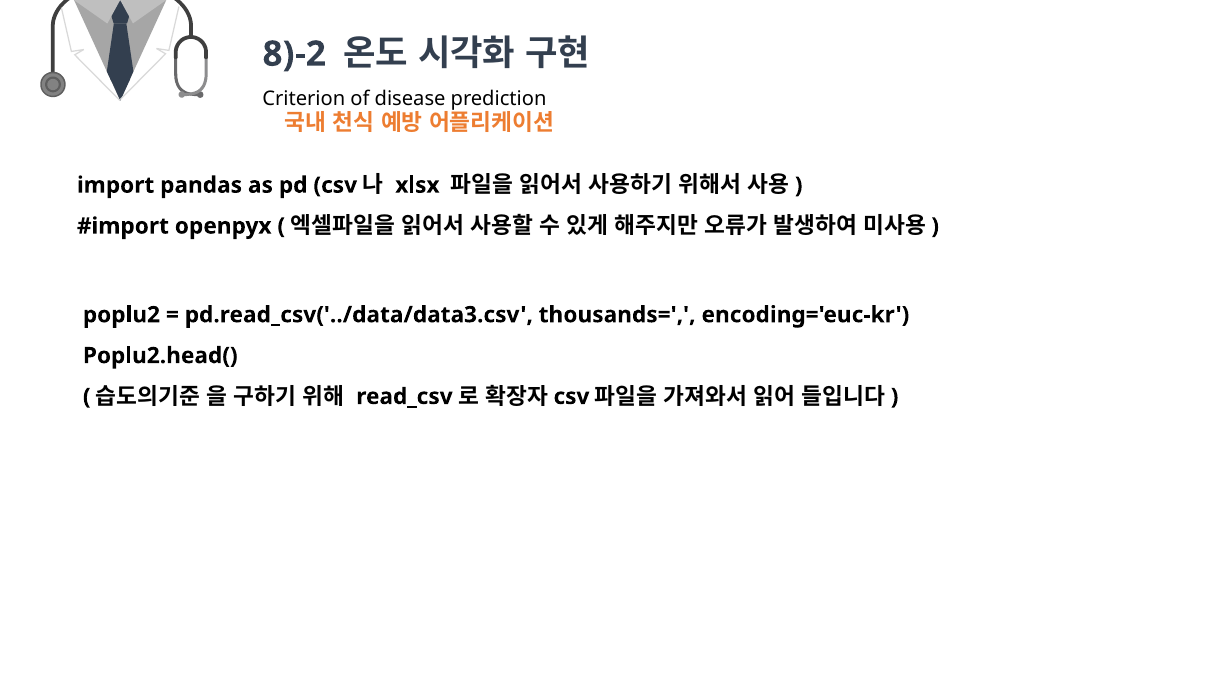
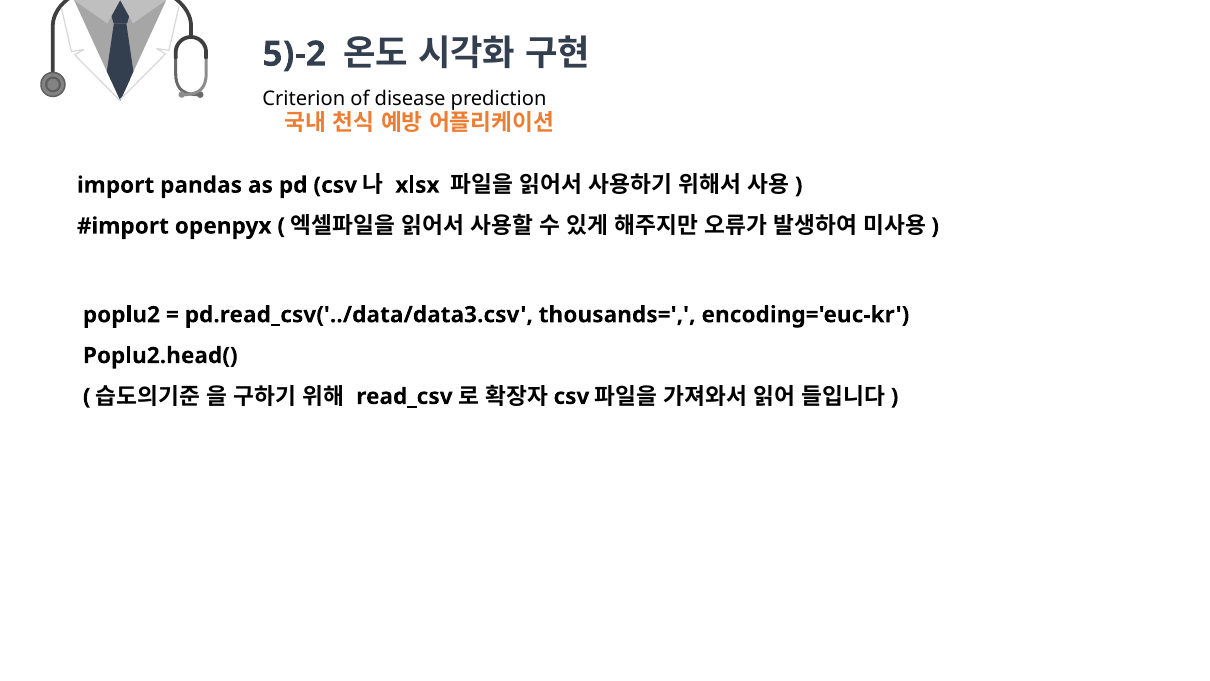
8)-2: 8)-2 -> 5)-2 (294, 54)
